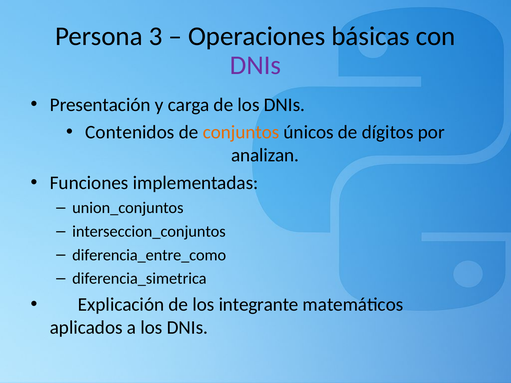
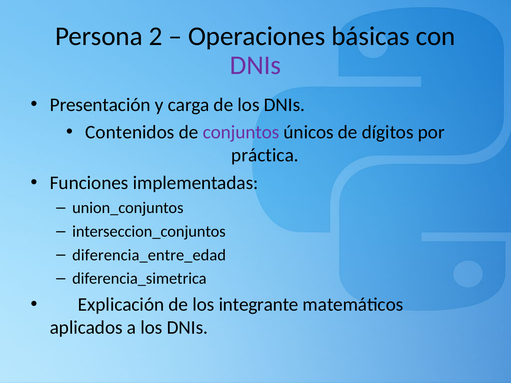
3: 3 -> 2 (156, 36)
conjuntos colour: orange -> purple (241, 132)
analizan: analizan -> práctica (265, 155)
diferencia_entre_como: diferencia_entre_como -> diferencia_entre_edad (149, 255)
